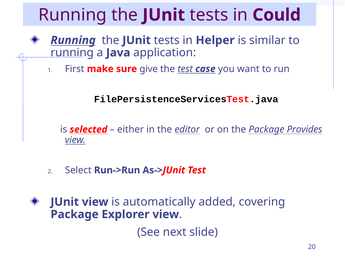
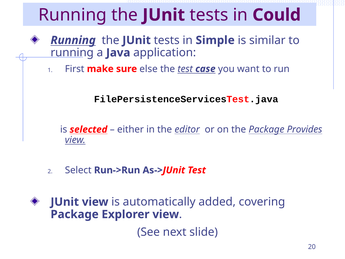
Helper: Helper -> Simple (215, 40)
give: give -> else (149, 69)
